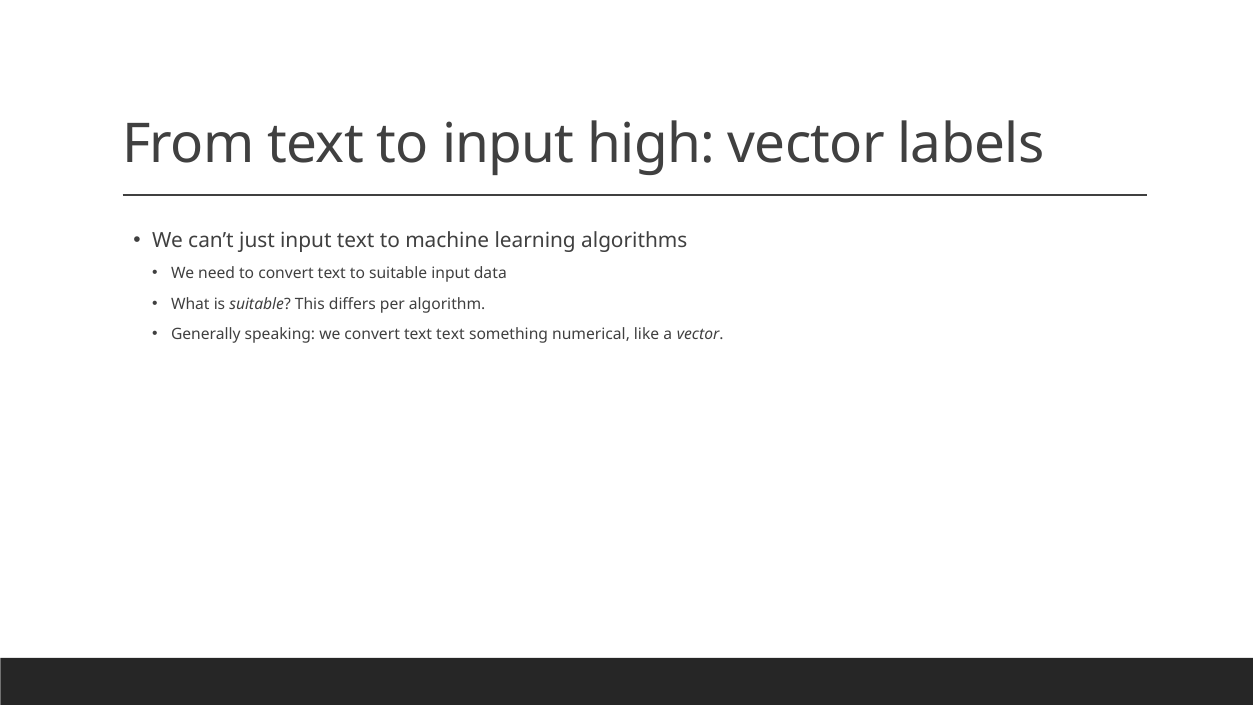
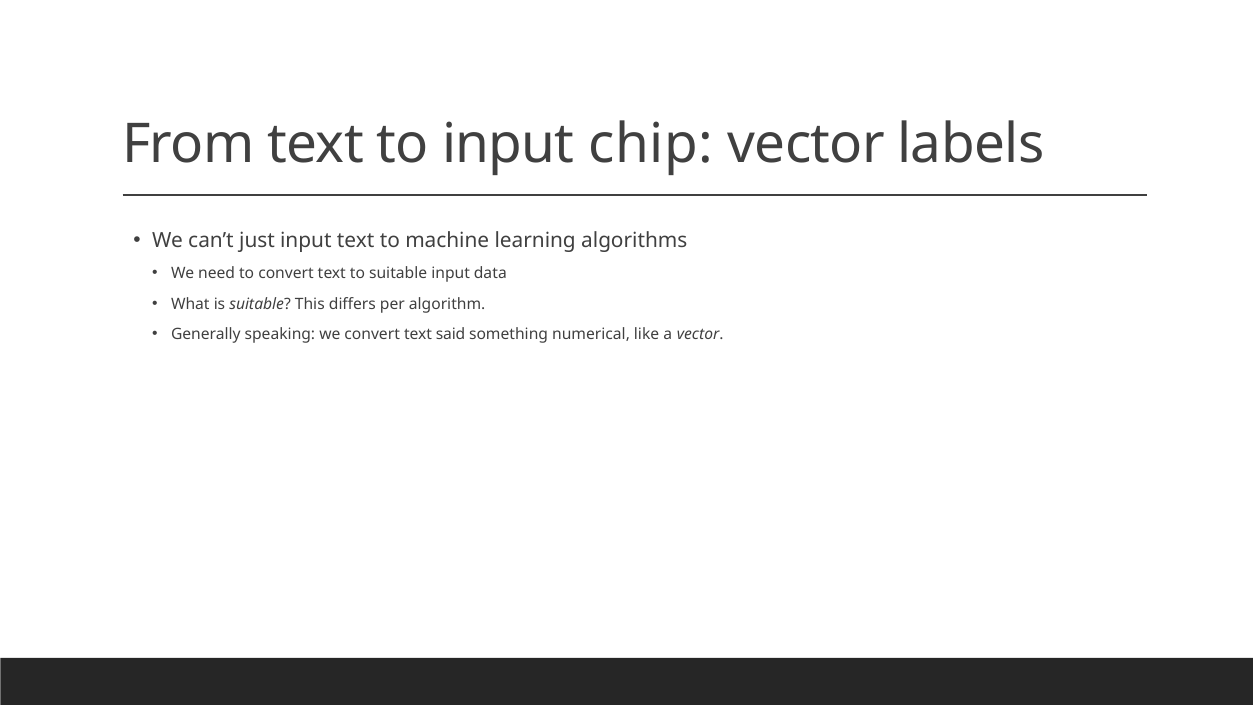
high: high -> chip (651, 144)
text text: text -> said (451, 334)
